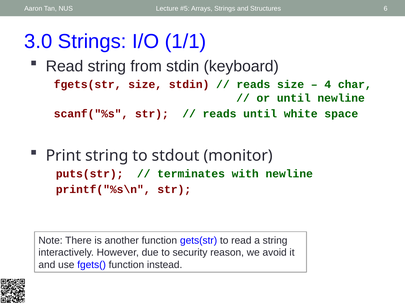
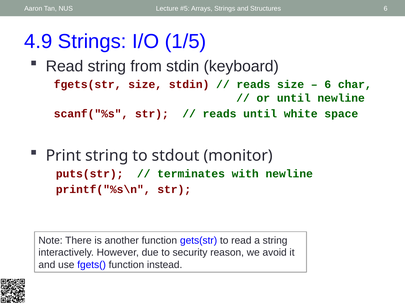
3.0: 3.0 -> 4.9 (38, 42)
1/1: 1/1 -> 1/5 (186, 42)
4: 4 -> 6 (328, 84)
